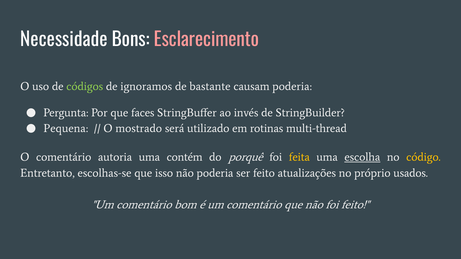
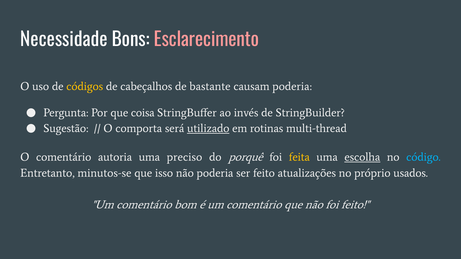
códigos colour: light green -> yellow (85, 87)
ignoramos: ignoramos -> cabeçalhos (146, 87)
faces: faces -> coisa (143, 113)
Pequena: Pequena -> Sugestão (66, 129)
mostrado: mostrado -> comporta (139, 129)
utilizado underline: none -> present (208, 129)
contém: contém -> preciso (184, 157)
código colour: yellow -> light blue (423, 157)
escolhas-se: escolhas-se -> minutos-se (104, 173)
